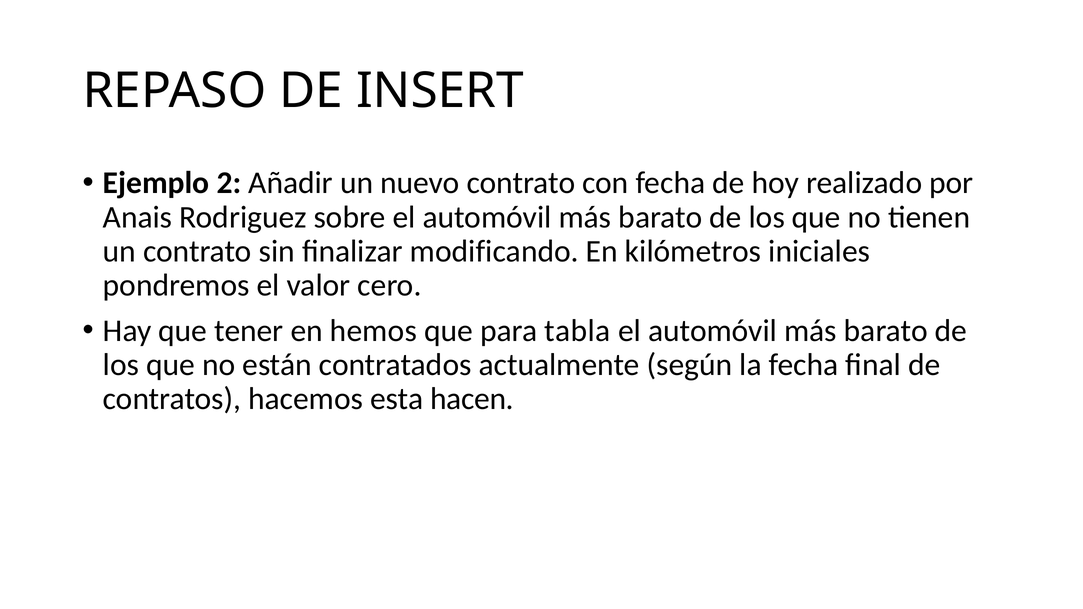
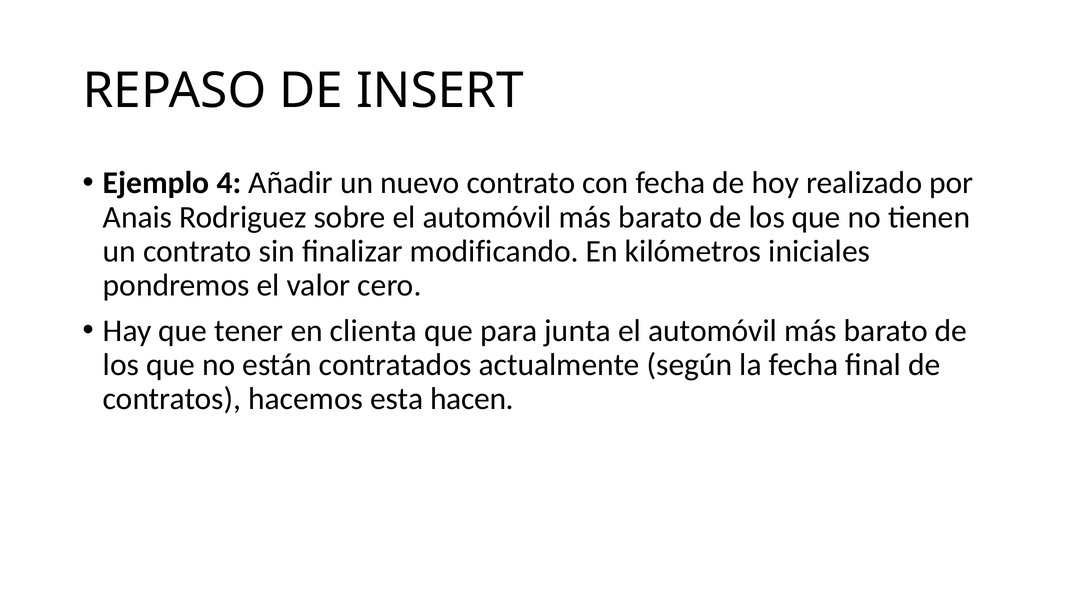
2: 2 -> 4 (229, 183)
hemos: hemos -> clienta (373, 331)
tabla: tabla -> junta (578, 331)
